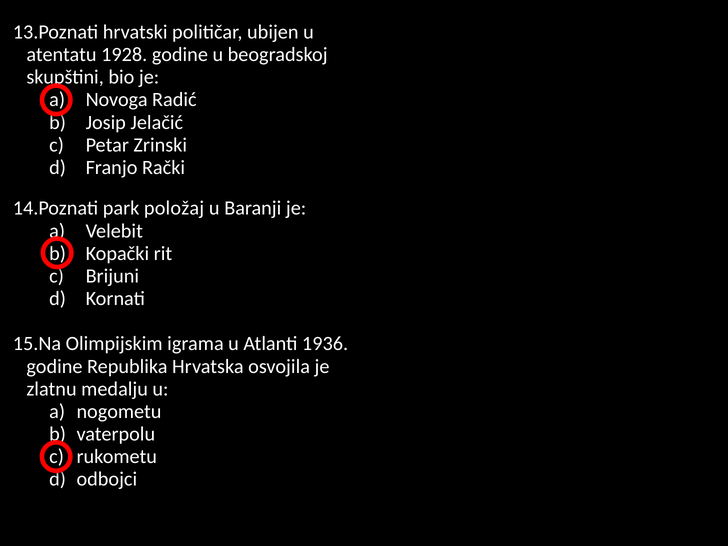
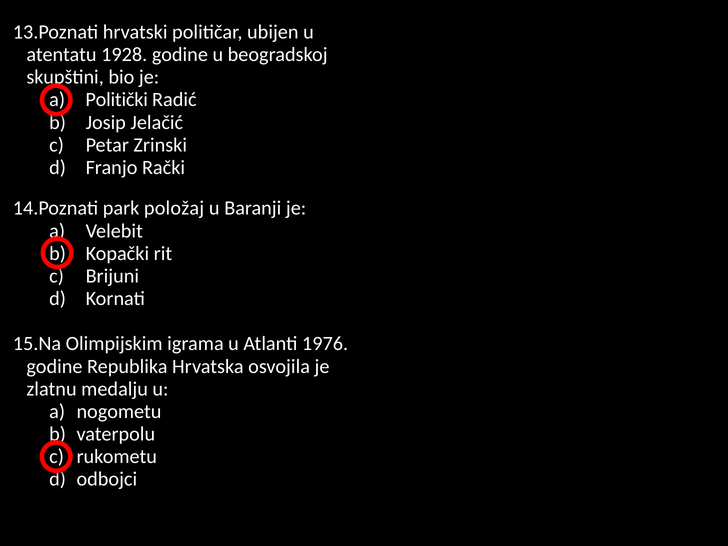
Novoga: Novoga -> Politički (117, 100)
1936: 1936 -> 1976 (325, 344)
